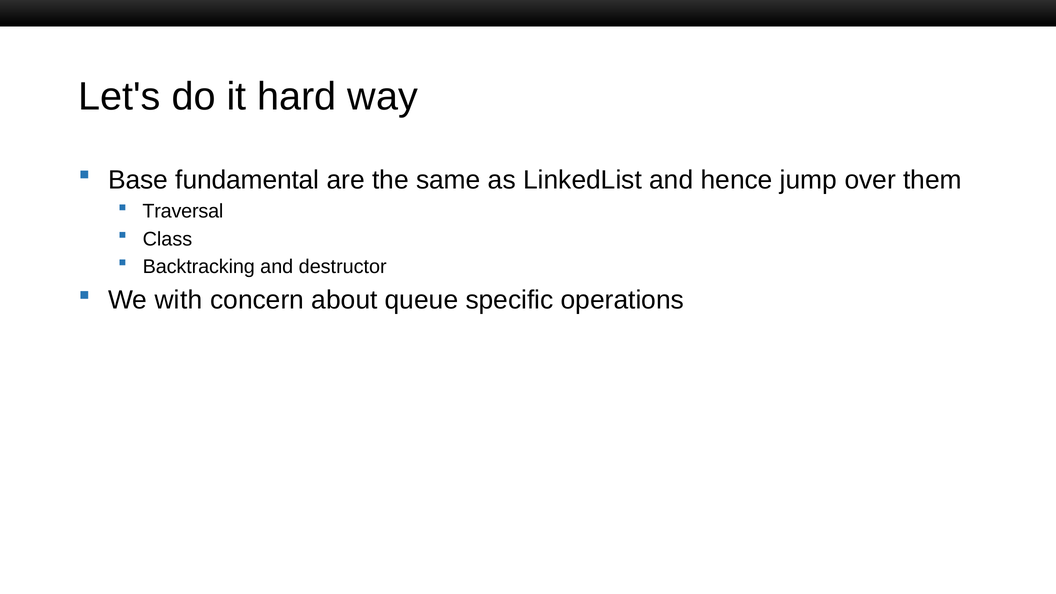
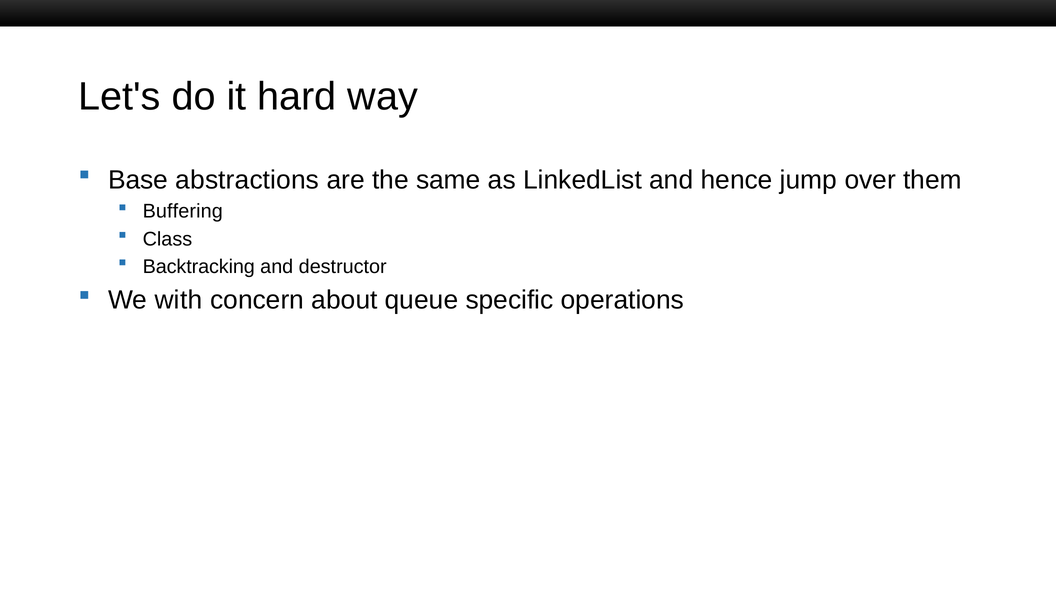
fundamental: fundamental -> abstractions (247, 180)
Traversal: Traversal -> Buffering (183, 211)
